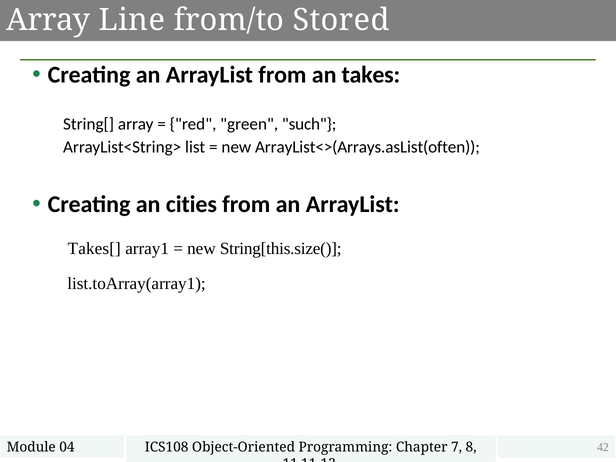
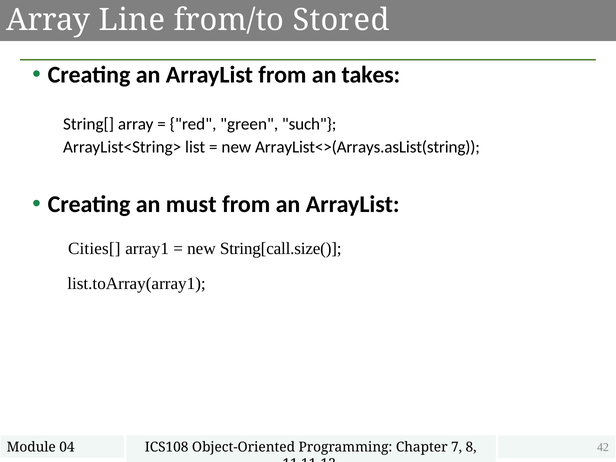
ArrayList<>(Arrays.asList(often: ArrayList<>(Arrays.asList(often -> ArrayList<>(Arrays.asList(string (367, 147)
cities: cities -> must (191, 204)
Takes[: Takes[ -> Cities[ (94, 248)
String[this.size(: String[this.size( -> String[call.size( (281, 248)
